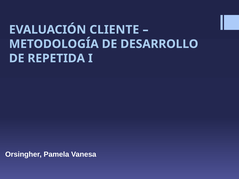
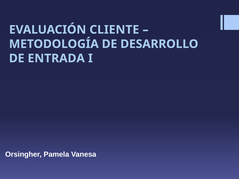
REPETIDA: REPETIDA -> ENTRADA (56, 58)
